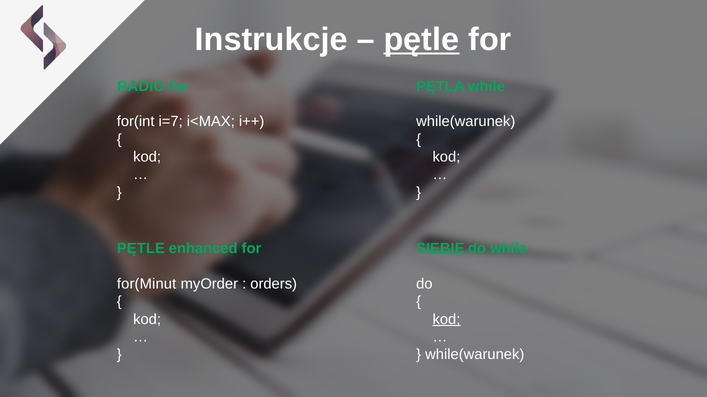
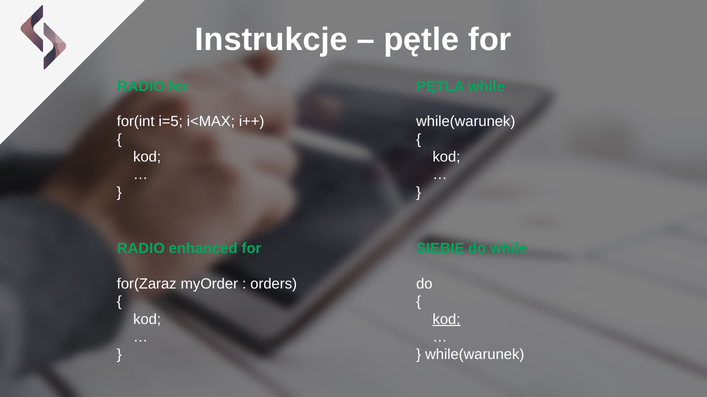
pętle underline: present -> none (421, 40)
i=7: i=7 -> i=5 (171, 122)
PĘTLE: PĘTLE -> RADIO (141, 249)
for(Minut: for(Minut -> for(Zaraz (147, 284)
